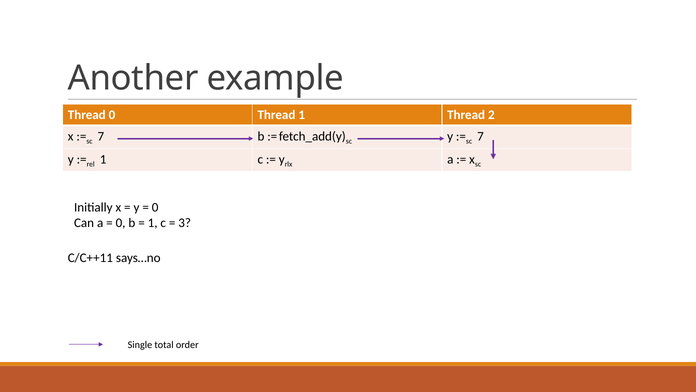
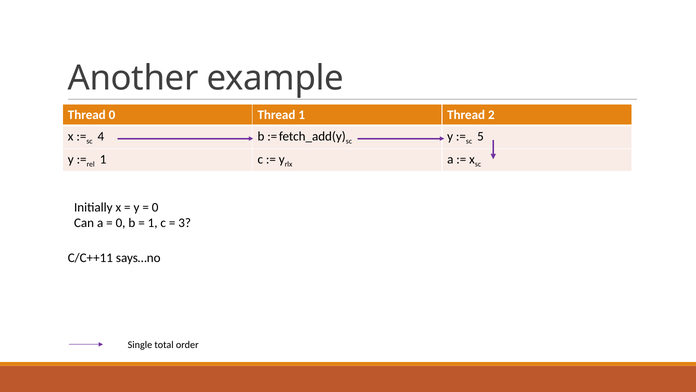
7: 7 -> 4 (101, 136)
7: 7 -> 5 (480, 136)
